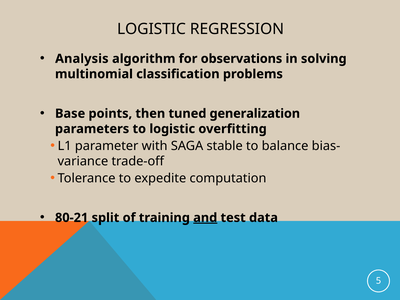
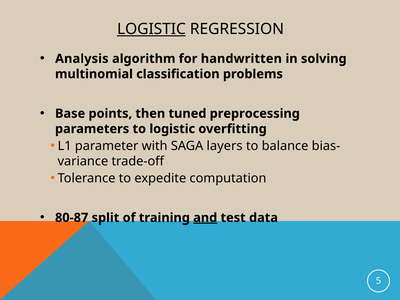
LOGISTIC underline: none -> present (151, 29)
observations: observations -> handwritten (241, 59)
generalization: generalization -> preprocessing (255, 114)
stable: stable -> layers (225, 146)
80-21: 80-21 -> 80-87 (72, 218)
